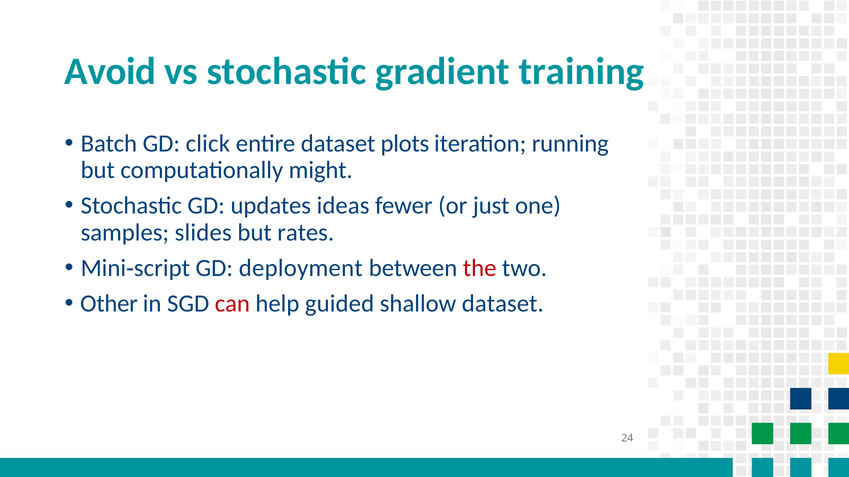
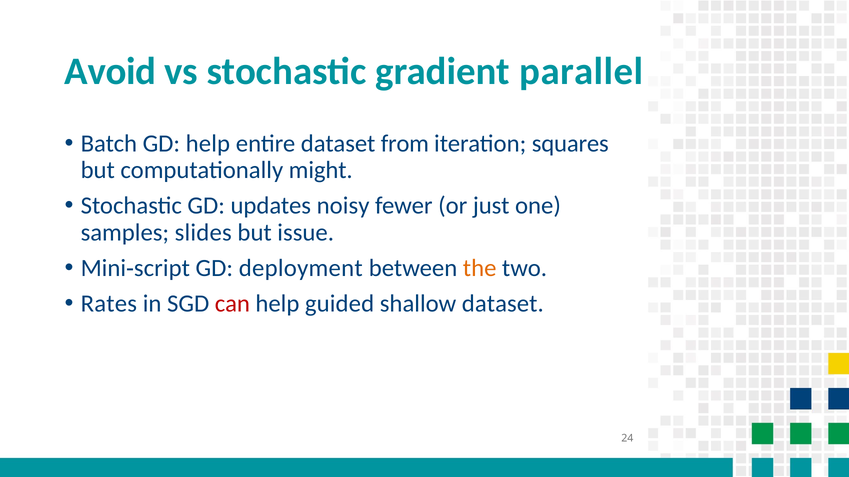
training: training -> parallel (581, 71)
GD click: click -> help (208, 144)
plots: plots -> from (405, 144)
running: running -> squares (570, 144)
ideas: ideas -> noisy (343, 206)
rates: rates -> issue (306, 233)
the colour: red -> orange (480, 268)
Other: Other -> Rates (109, 304)
